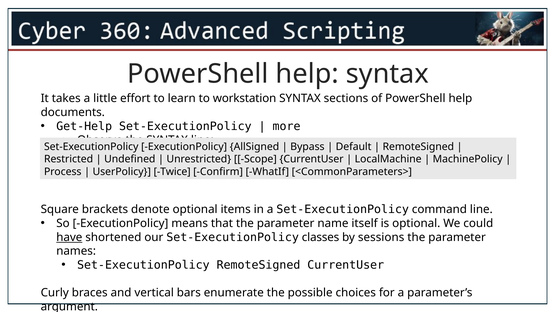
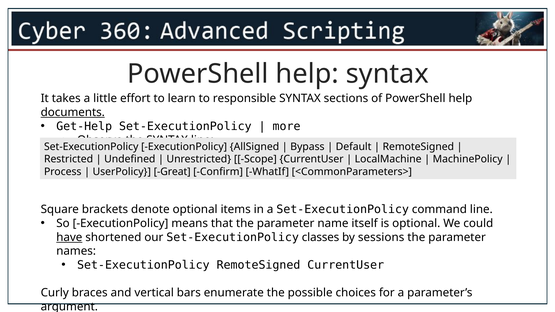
workstation: workstation -> responsible (245, 99)
documents underline: none -> present (73, 112)
Twice: Twice -> Great (172, 172)
